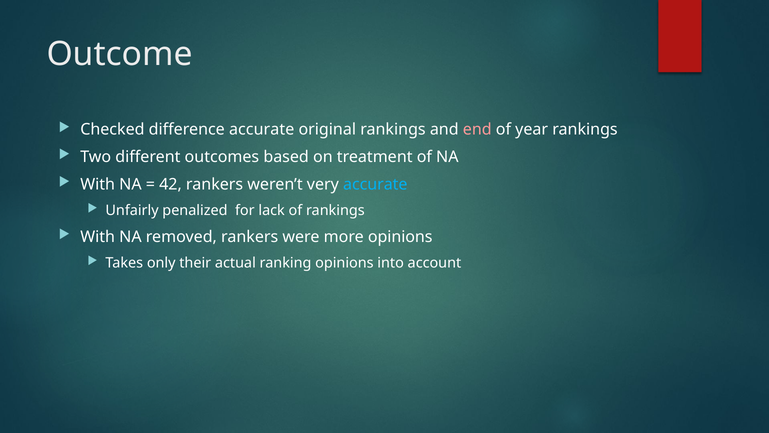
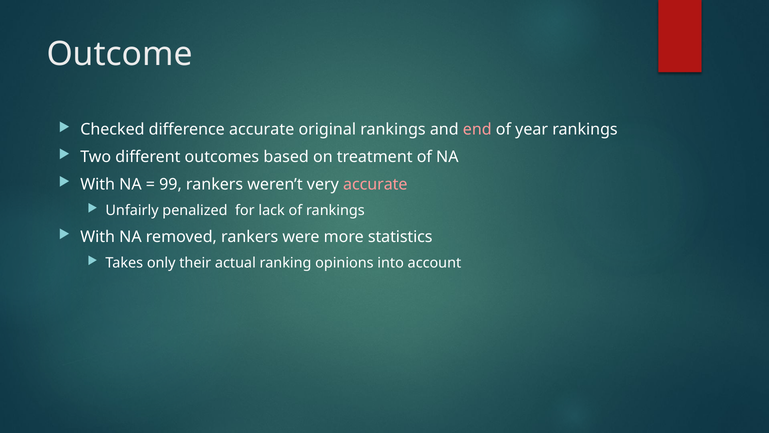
42: 42 -> 99 (171, 184)
accurate colour: light blue -> pink (375, 184)
more opinions: opinions -> statistics (400, 237)
